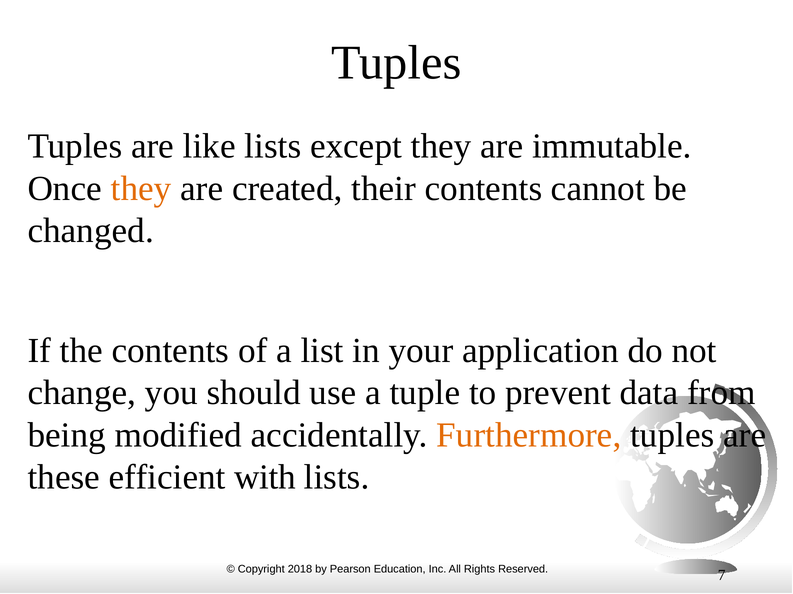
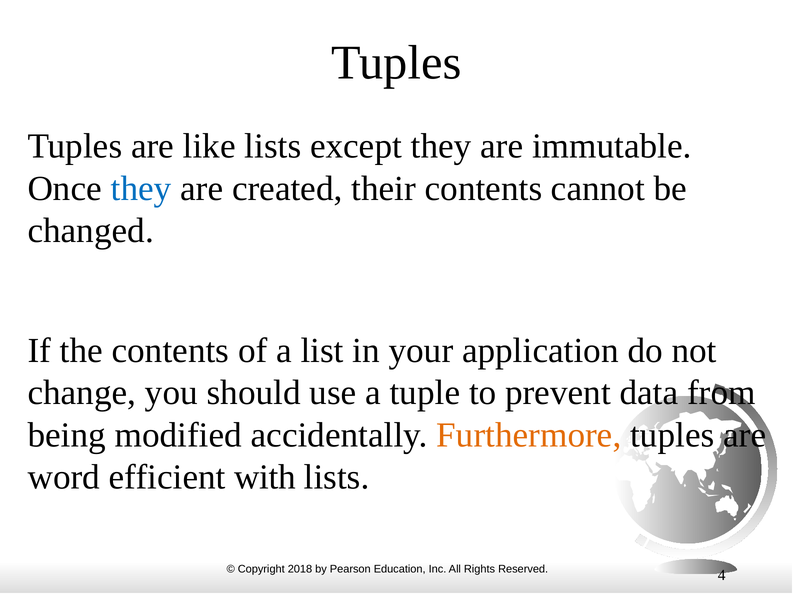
they colour: orange -> blue (141, 189)
these: these -> word (64, 478)
7: 7 -> 4 (722, 576)
